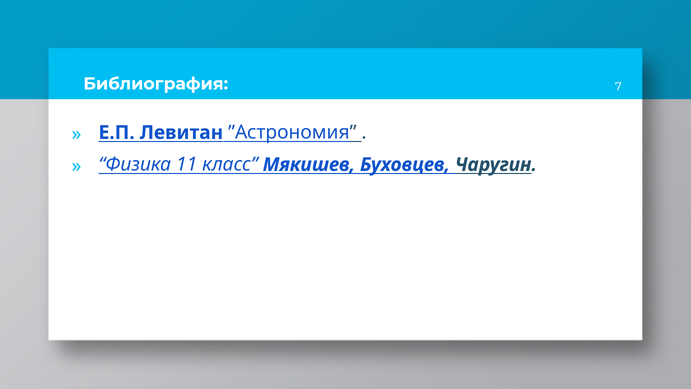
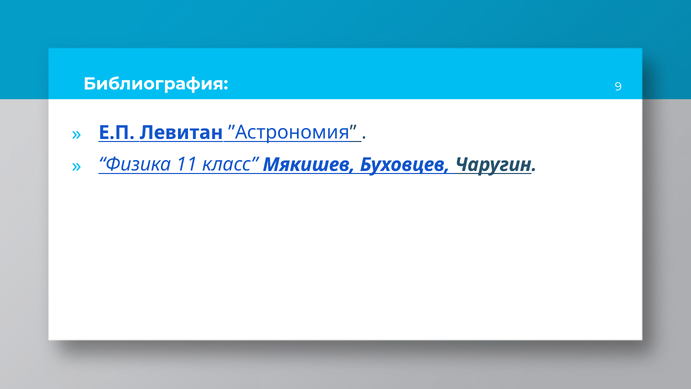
7: 7 -> 9 (618, 86)
